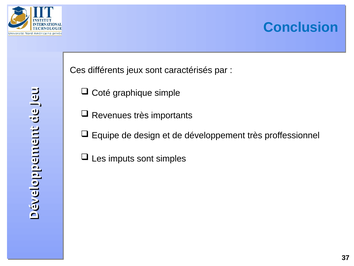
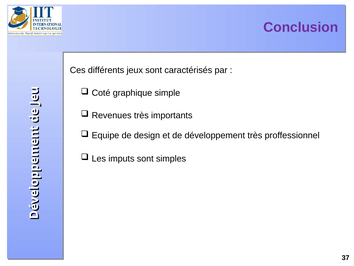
Conclusion colour: blue -> purple (301, 27)
